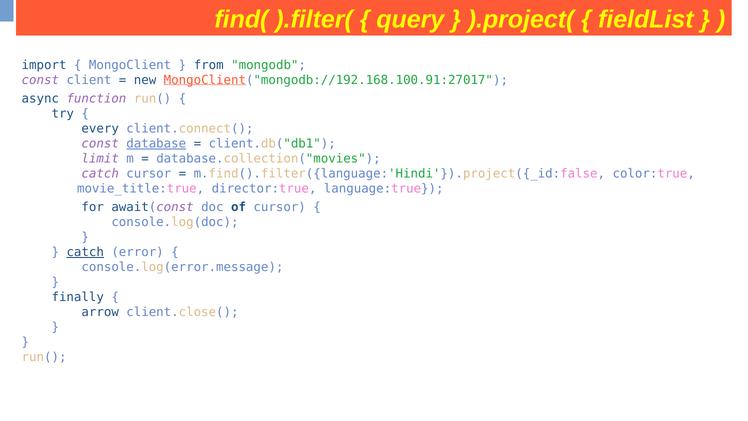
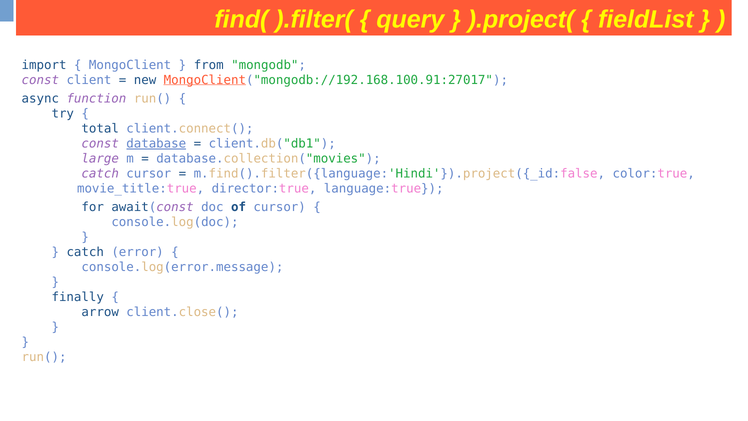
every: every -> total (100, 129)
limit: limit -> large (100, 159)
catch underline: present -> none (85, 252)
